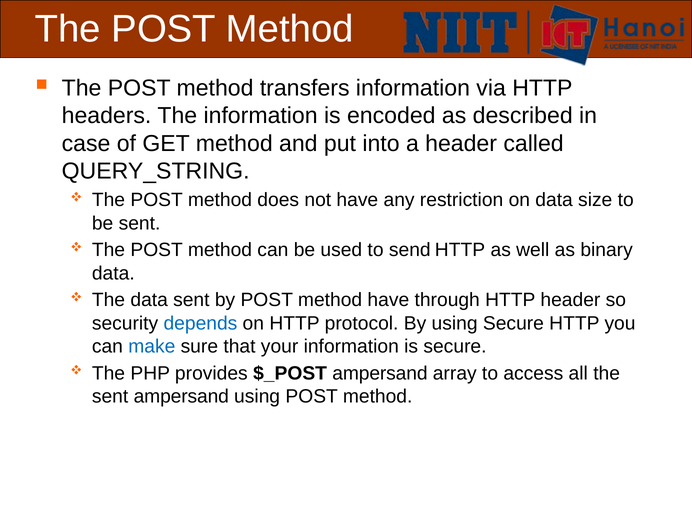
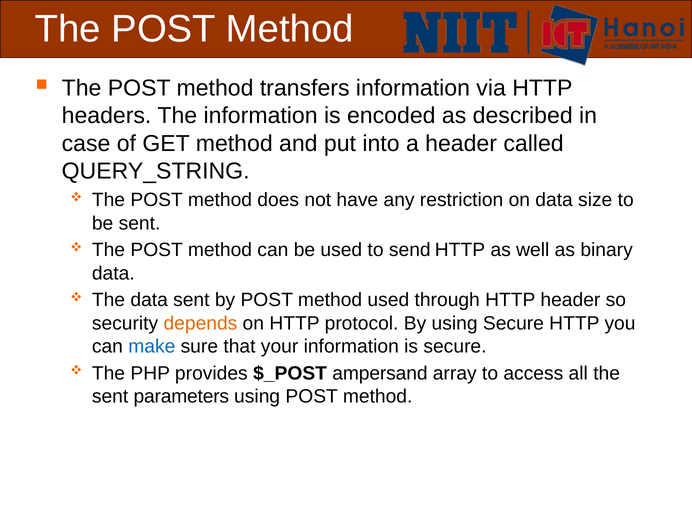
method have: have -> used (388, 300)
depends colour: blue -> orange (200, 323)
sent ampersand: ampersand -> parameters (181, 396)
